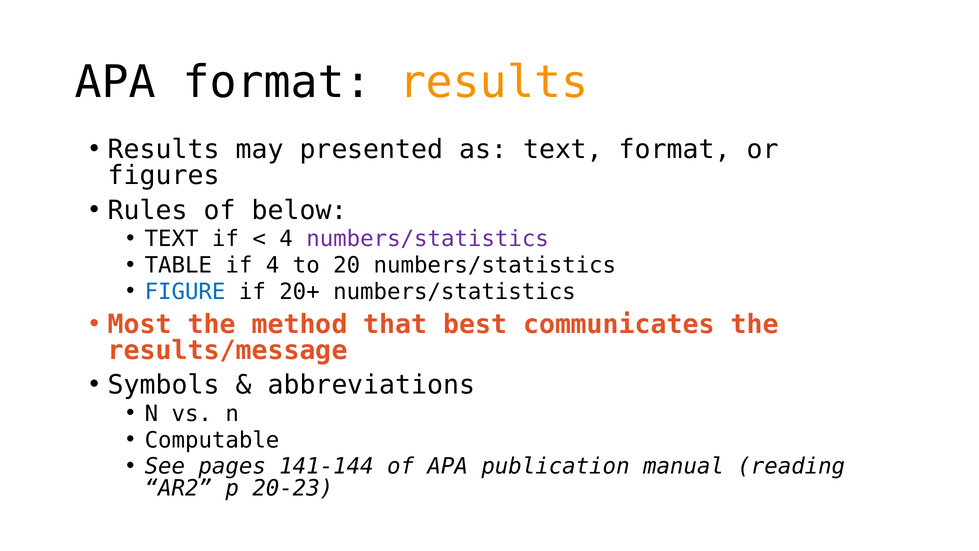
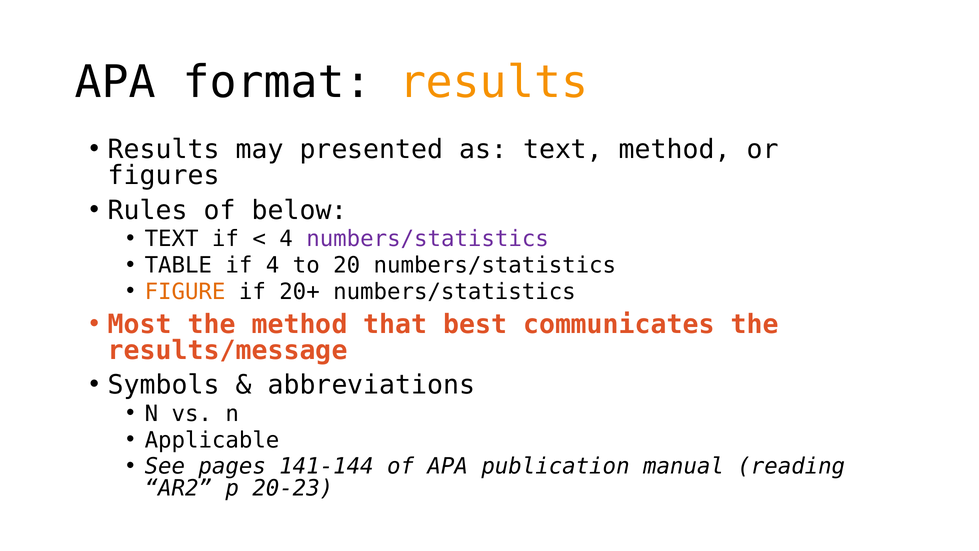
text format: format -> method (675, 150)
FIGURE colour: blue -> orange (185, 292)
Computable: Computable -> Applicable (212, 440)
